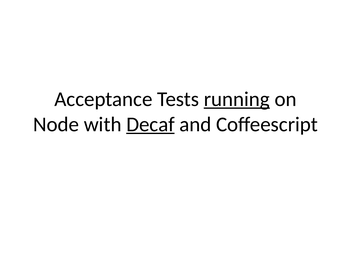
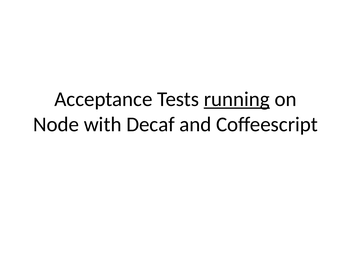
Decaf underline: present -> none (150, 124)
